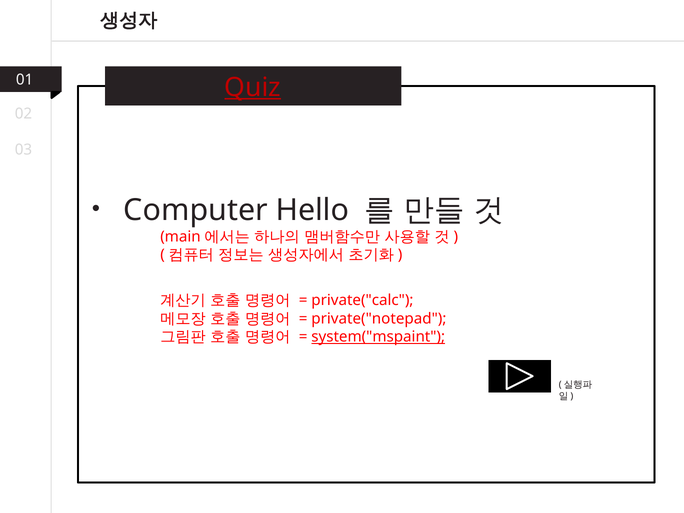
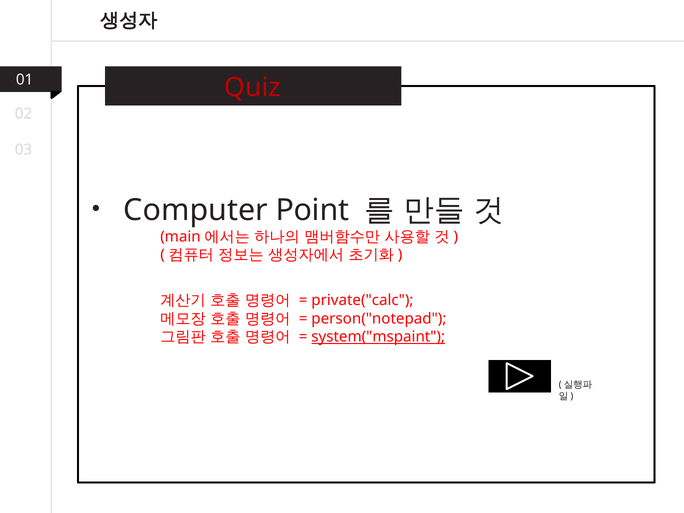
Quiz underline: present -> none (253, 87)
Hello: Hello -> Point (312, 210)
private("notepad: private("notepad -> person("notepad (379, 319)
